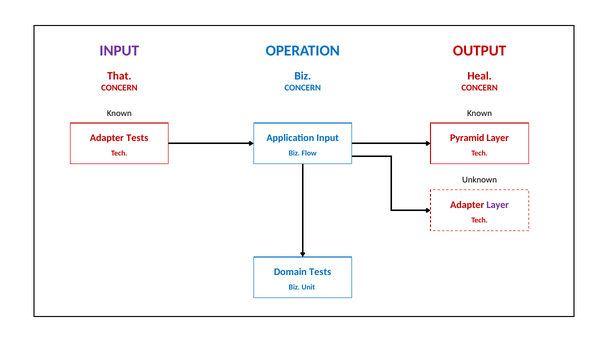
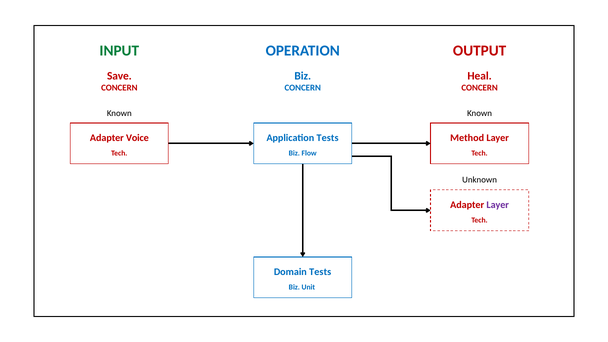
INPUT colour: purple -> green (119, 51)
That: That -> Save (119, 76)
Adapter Tests: Tests -> Voice (137, 138)
Application Input: Input -> Tests (328, 138)
Pyramid: Pyramid -> Method (467, 138)
